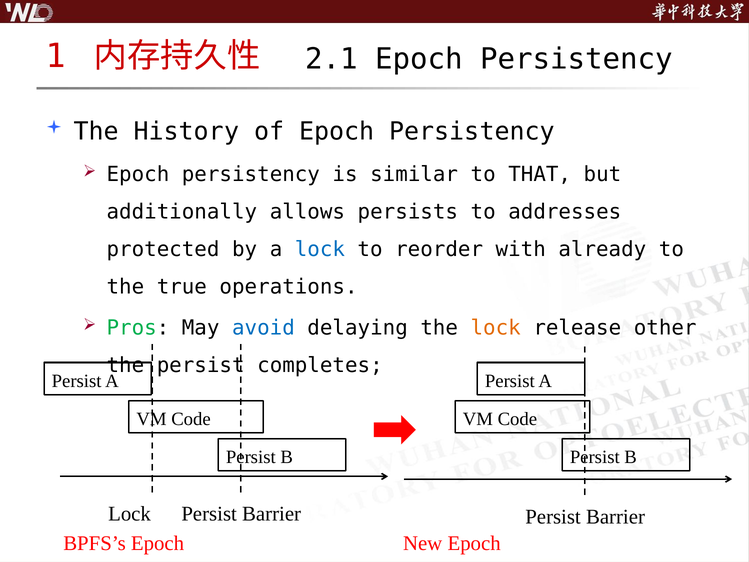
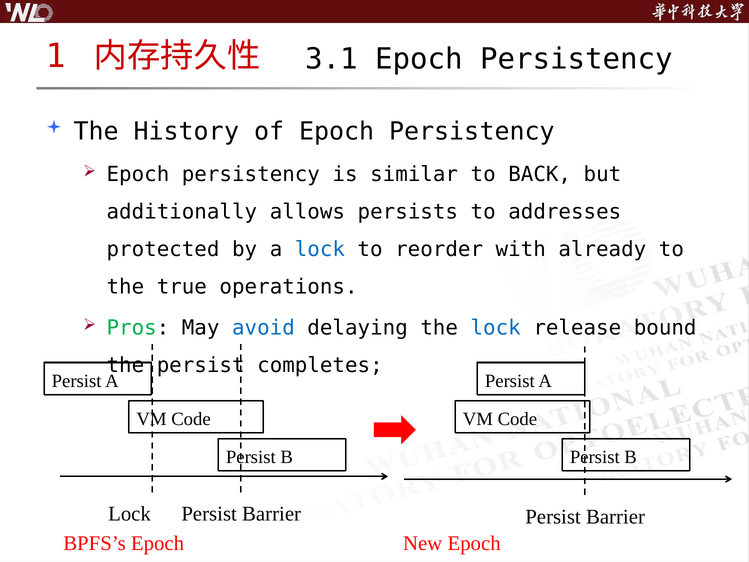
2.1: 2.1 -> 3.1 (331, 59)
THAT: THAT -> BACK (540, 174)
lock colour: orange -> blue (496, 328)
other: other -> bound (665, 328)
